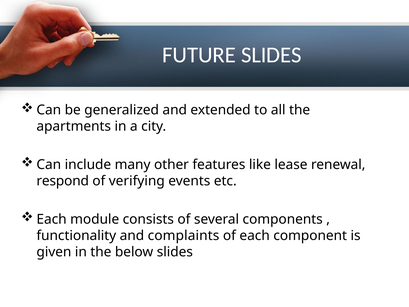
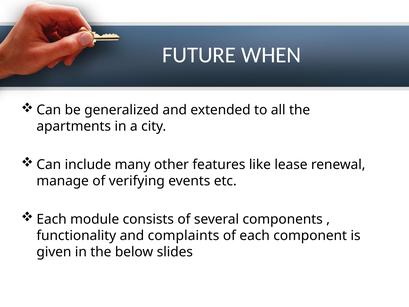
FUTURE SLIDES: SLIDES -> WHEN (271, 55)
respond: respond -> manage (63, 181)
